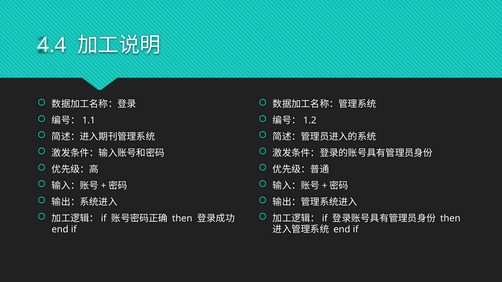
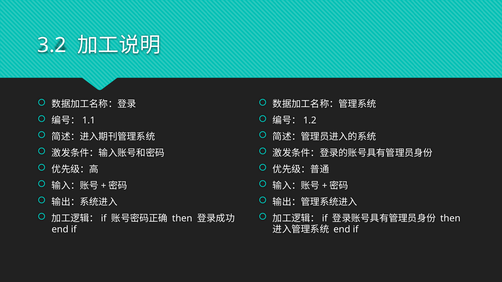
4.4: 4.4 -> 3.2 (52, 45)
